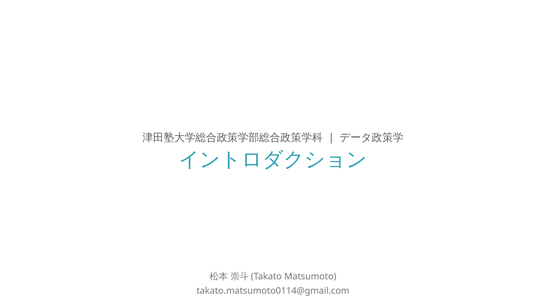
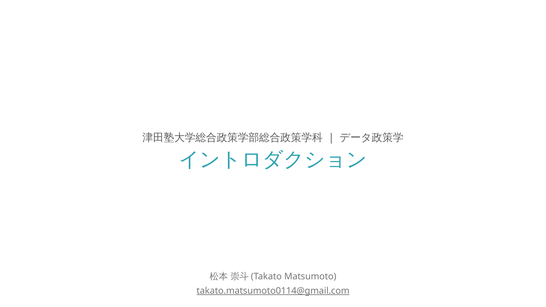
takato.matsumoto0114@gmail.com underline: none -> present (273, 291)
